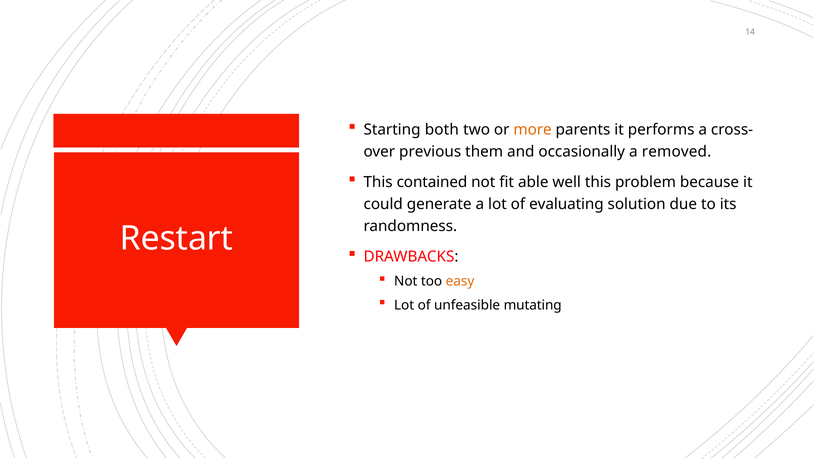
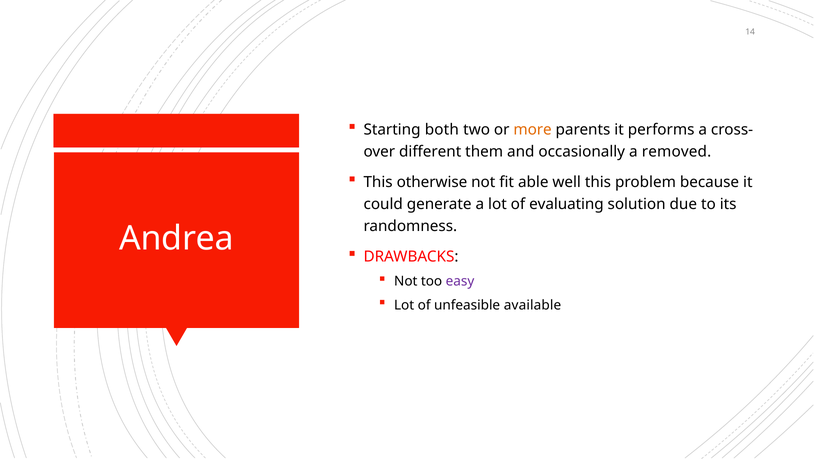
previous: previous -> different (430, 151)
contained: contained -> otherwise (432, 182)
Restart: Restart -> Andrea (177, 238)
easy colour: orange -> purple (460, 281)
mutating: mutating -> available (533, 305)
